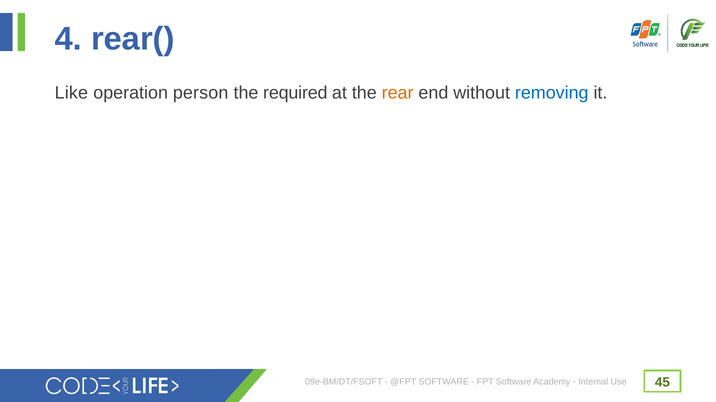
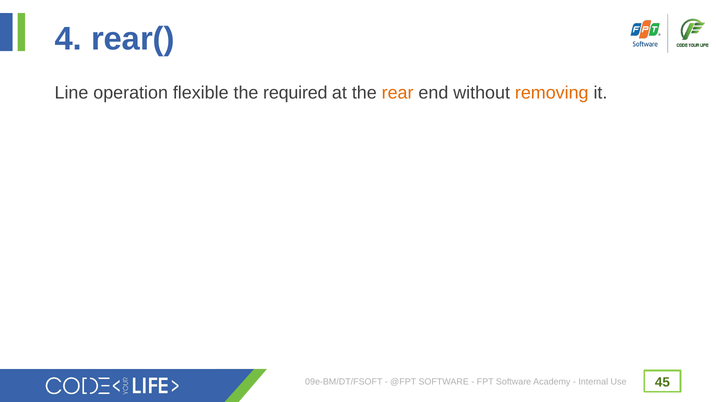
Like: Like -> Line (71, 93)
person: person -> flexible (201, 93)
removing colour: blue -> orange (552, 93)
